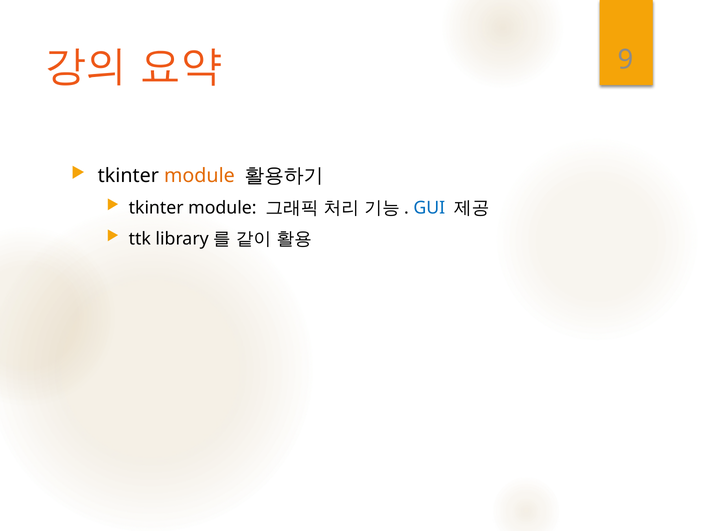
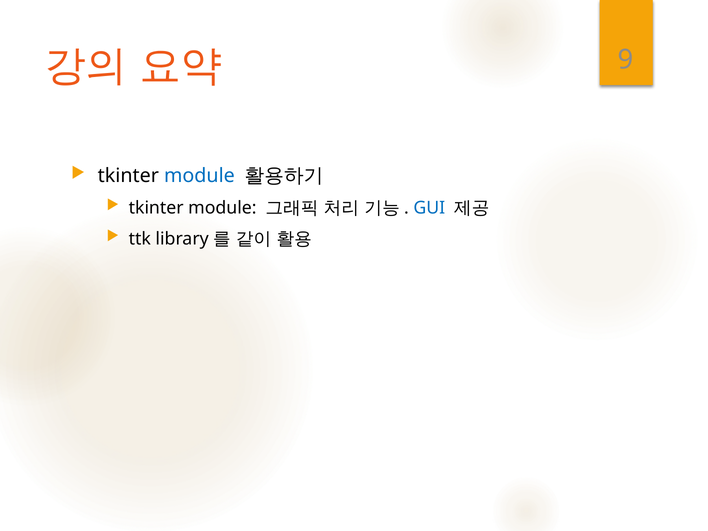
module colour: orange -> blue (199, 176)
